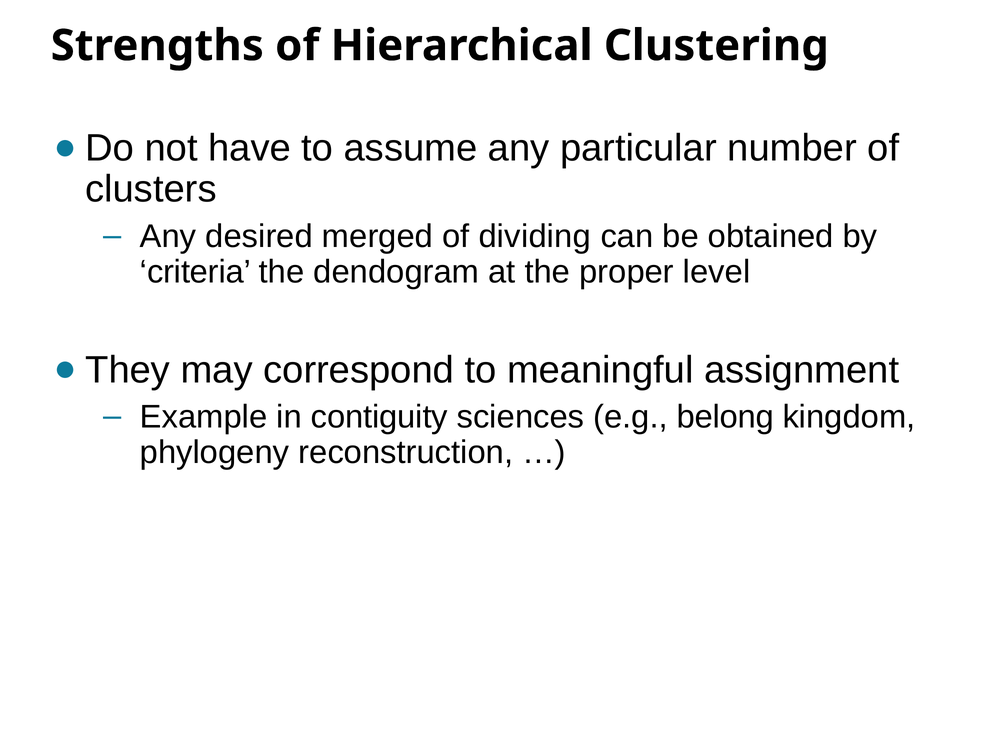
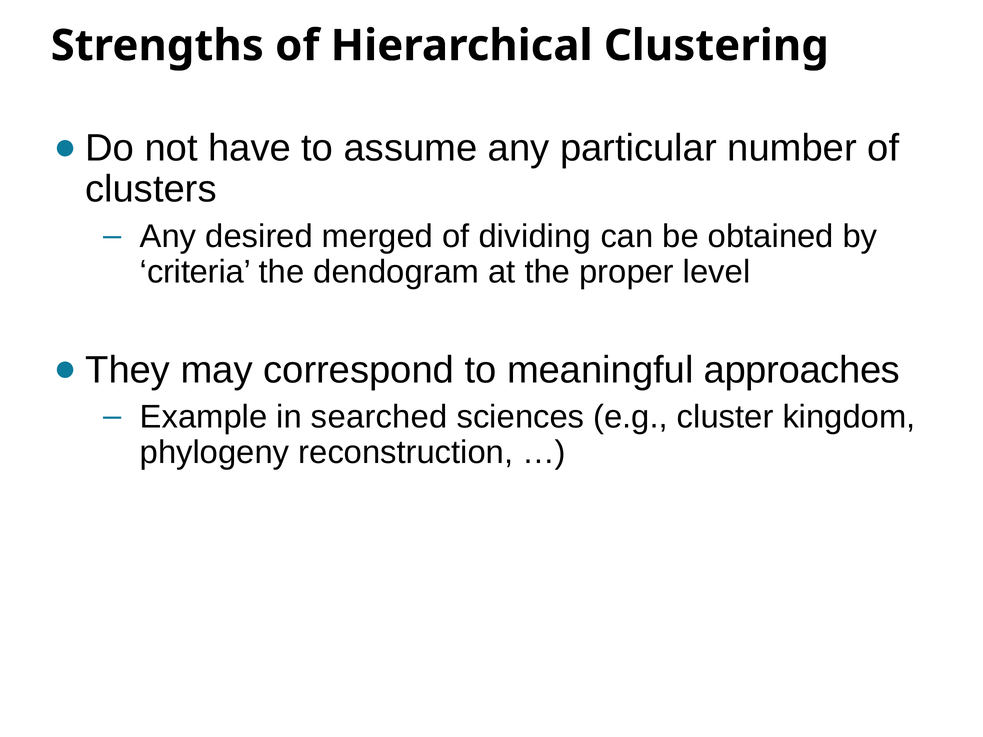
assignment: assignment -> approaches (802, 370)
contiguity: contiguity -> searched (379, 417)
belong: belong -> cluster (725, 417)
